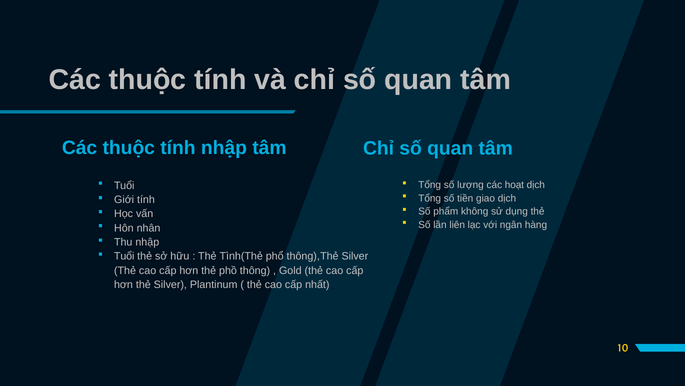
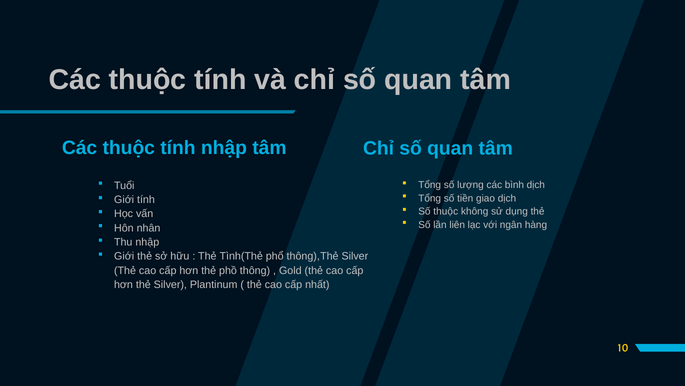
hoạt: hoạt -> bình (514, 185)
Số phẩm: phẩm -> thuộc (446, 211)
Tuổi: Tuổi -> Giới (124, 256)
